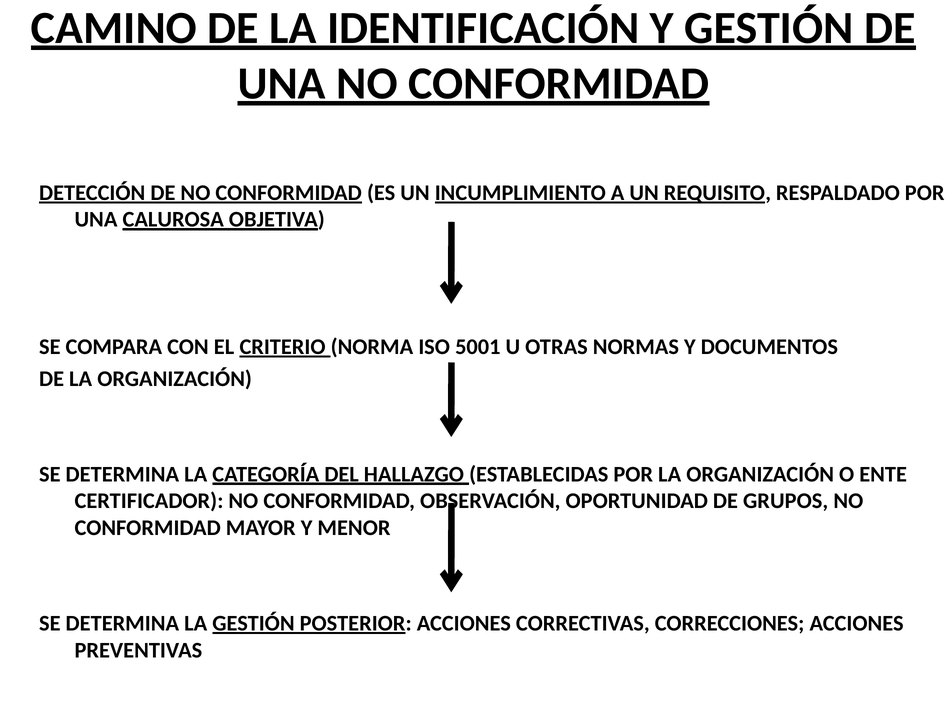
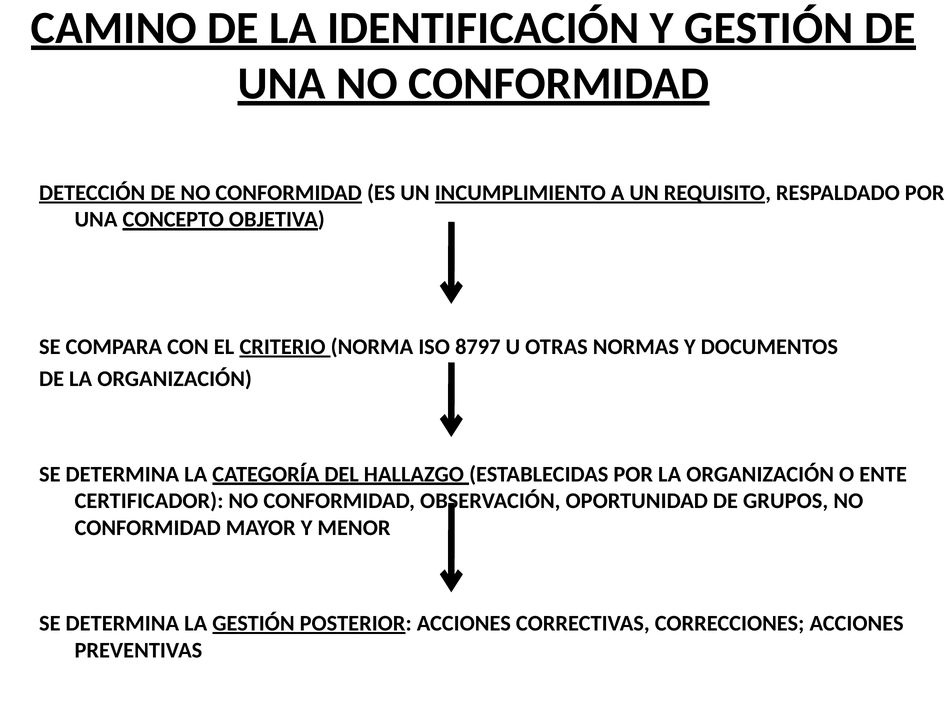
CALUROSA: CALUROSA -> CONCEPTO (173, 220)
5001: 5001 -> 8797 (478, 347)
